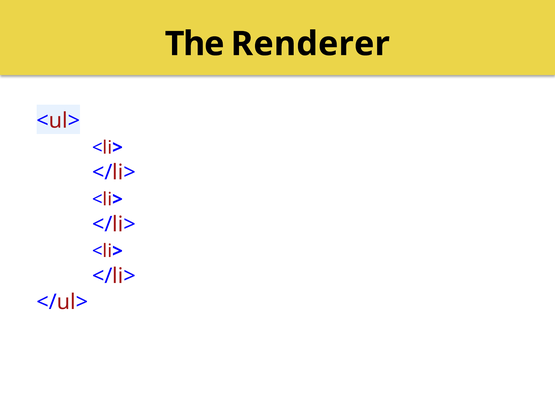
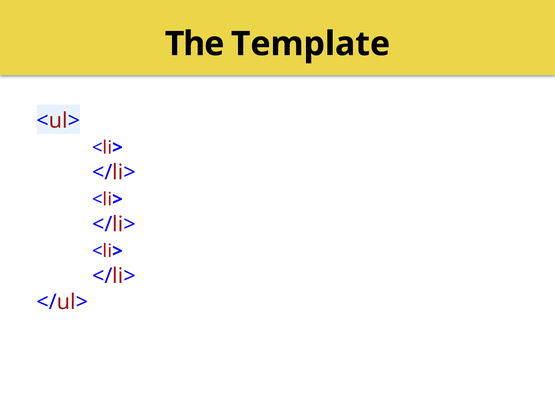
Renderer: Renderer -> Template (311, 44)
